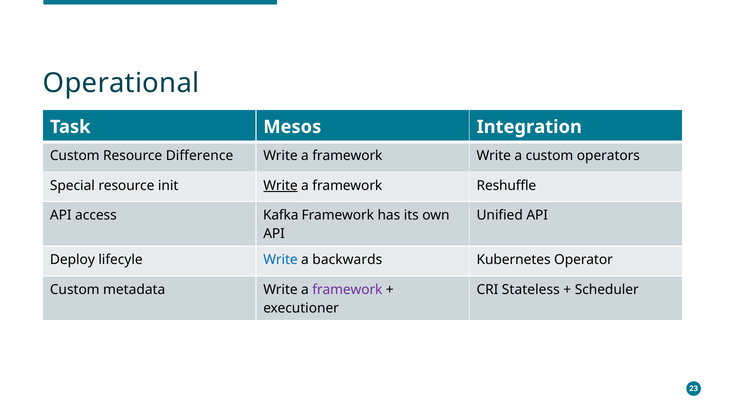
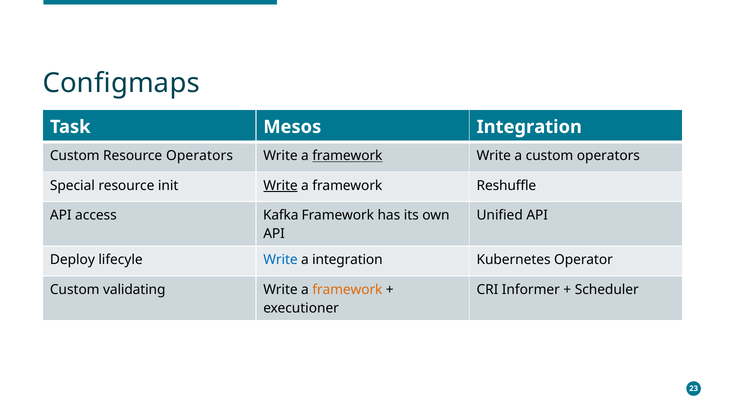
Operational: Operational -> Configmaps (121, 83)
Resource Difference: Difference -> Operators (200, 156)
framework underline: none -> present (347, 156)
a backwards: backwards -> integration (347, 260)
metadata: metadata -> validating (134, 290)
framework colour: purple -> orange (347, 290)
Stateless: Stateless -> Informer (531, 290)
